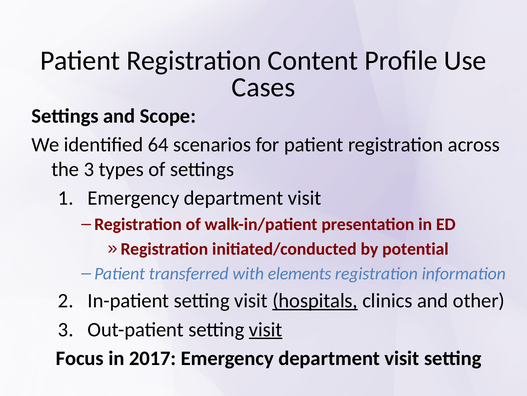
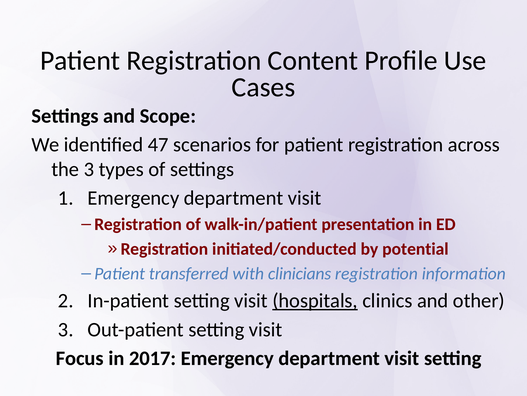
64: 64 -> 47 (158, 144)
elements: elements -> clinicians (300, 273)
visit underline: present -> none (266, 329)
